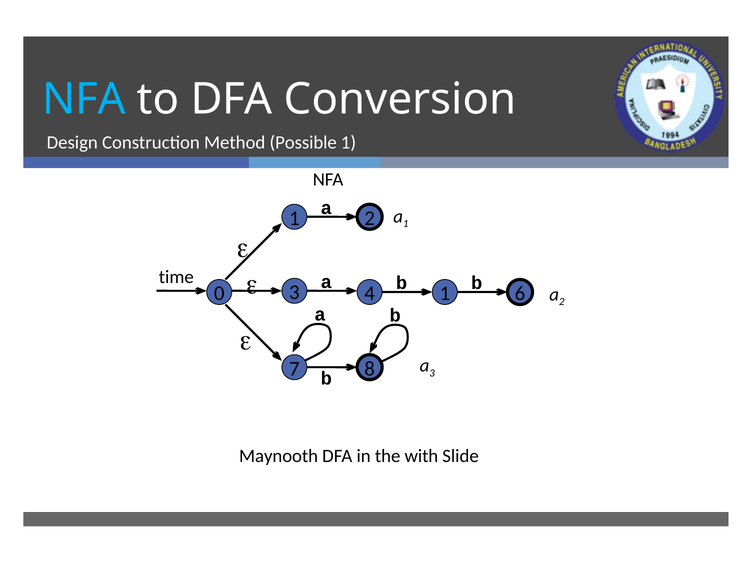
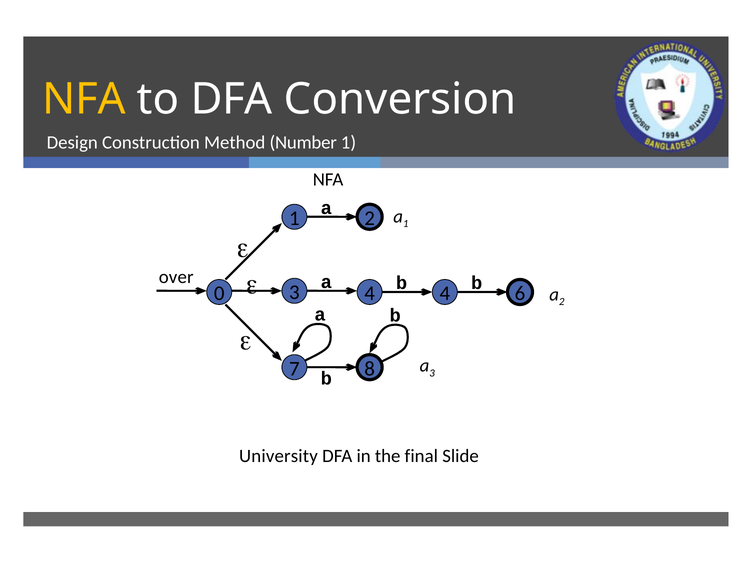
NFA colour: light blue -> yellow (84, 99)
Possible: Possible -> Number (303, 142)
time: time -> over (176, 277)
4 1: 1 -> 4 (445, 293)
Maynooth: Maynooth -> University (278, 456)
with: with -> final (421, 456)
